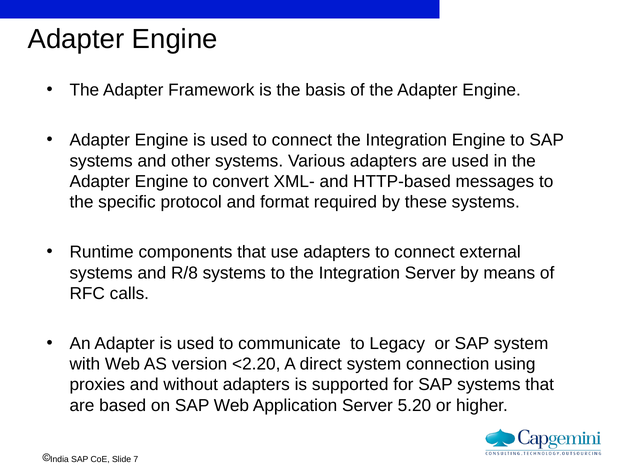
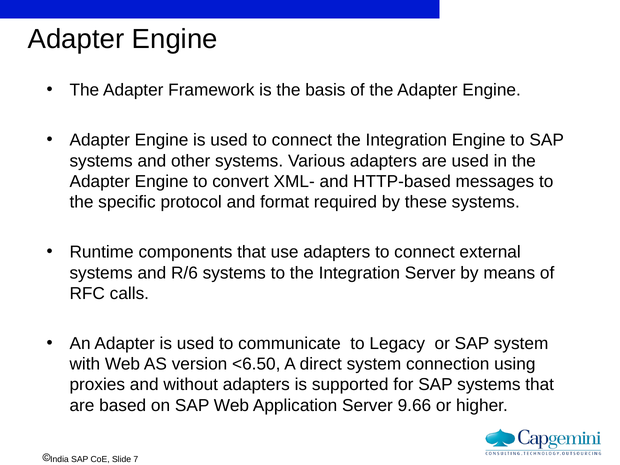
R/8: R/8 -> R/6 (184, 273)
<2.20: <2.20 -> <6.50 (256, 364)
5.20: 5.20 -> 9.66 (414, 405)
